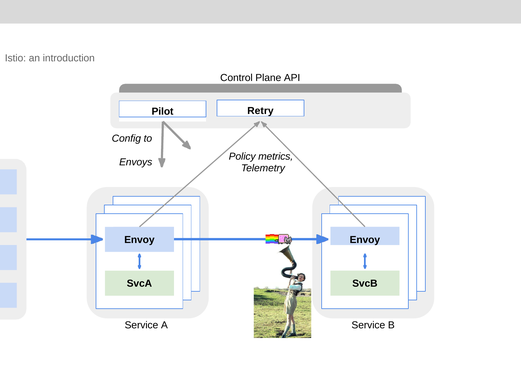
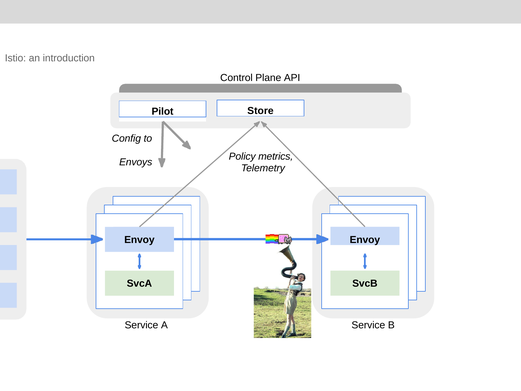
Retry: Retry -> Store (260, 111)
